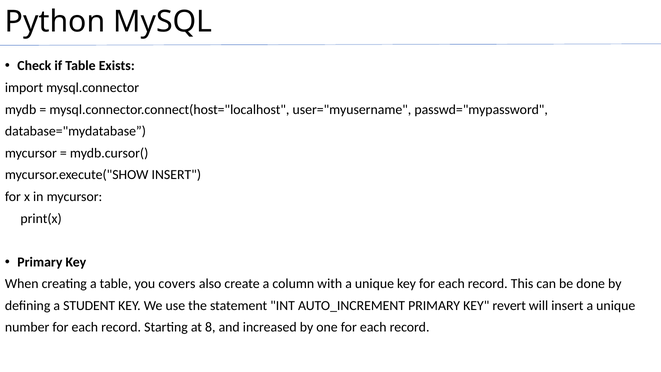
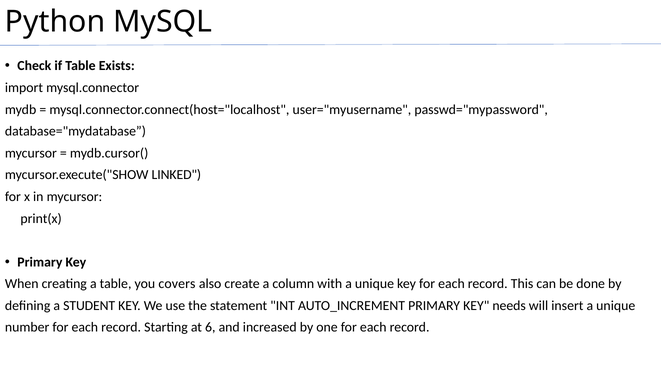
mycursor.execute("SHOW INSERT: INSERT -> LINKED (176, 175)
revert: revert -> needs (509, 305)
8: 8 -> 6 (210, 327)
